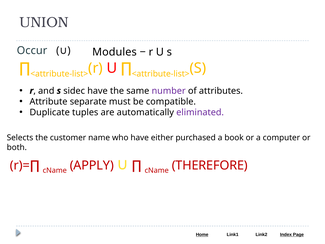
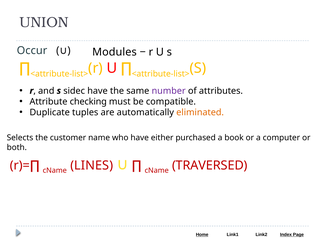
separate: separate -> checking (88, 102)
eliminated colour: purple -> orange (200, 112)
APPLY: APPLY -> LINES (92, 165)
THEREFORE: THEREFORE -> TRAVERSED (210, 165)
